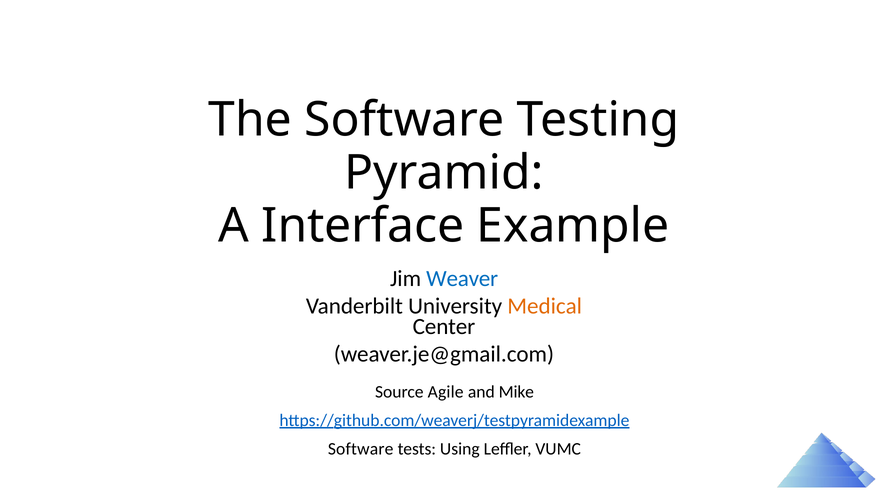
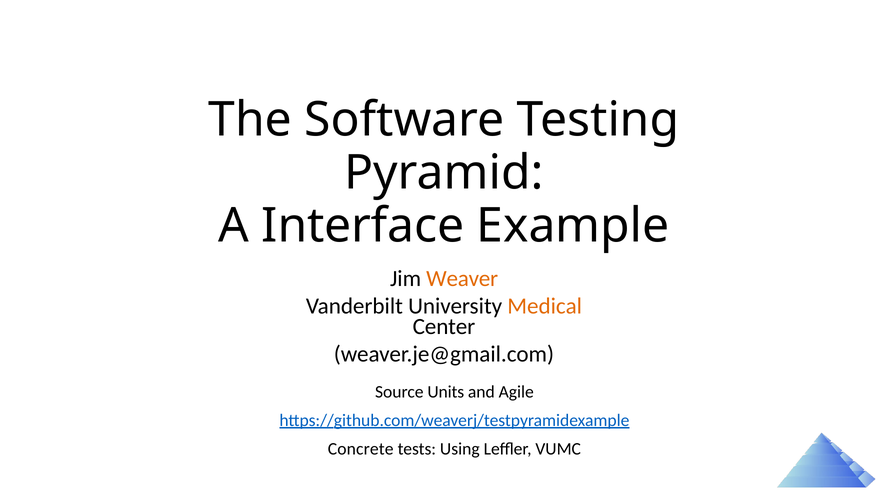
Weaver colour: blue -> orange (462, 278)
Agile: Agile -> Units (446, 391)
Mike: Mike -> Agile (516, 391)
Software: Software -> Concrete (361, 448)
